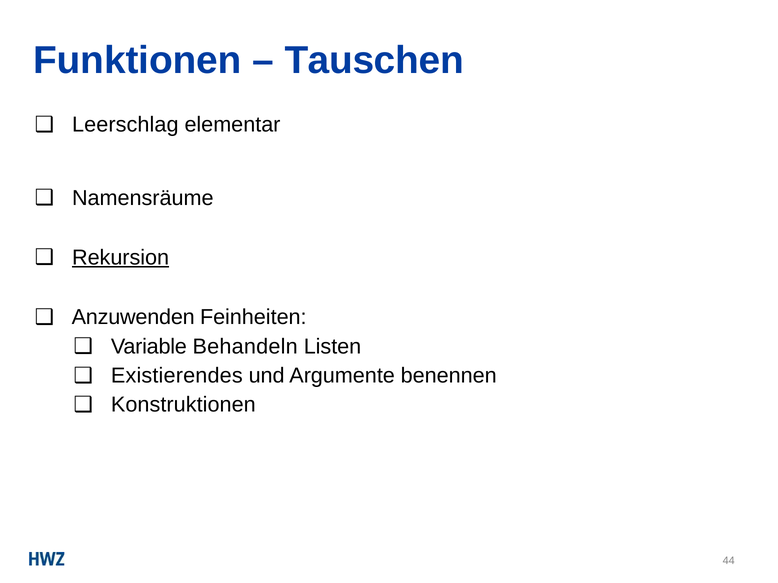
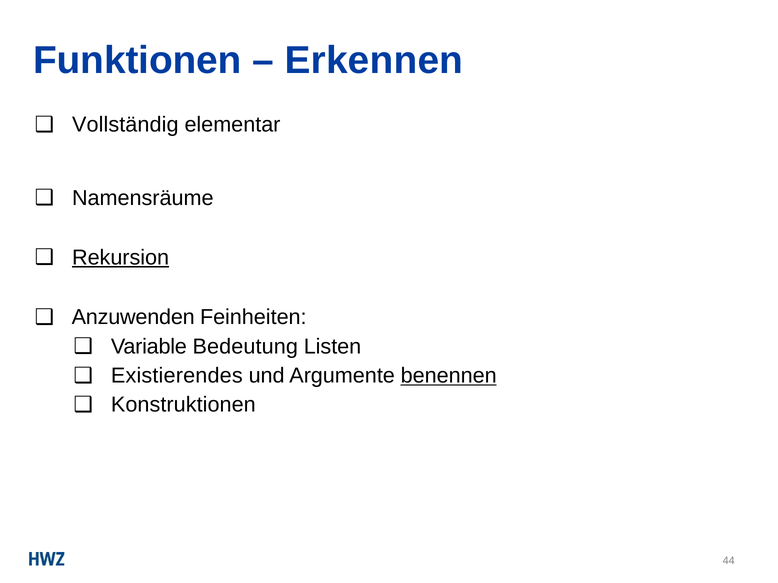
Tauschen: Tauschen -> Erkennen (374, 60)
Leerschlag: Leerschlag -> Vollständig (125, 125)
Behandeln: Behandeln -> Bedeutung (245, 347)
benennen underline: none -> present (449, 376)
